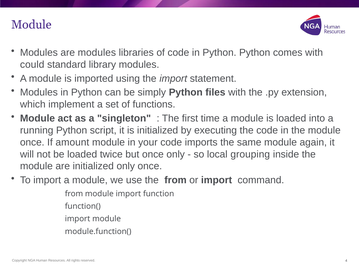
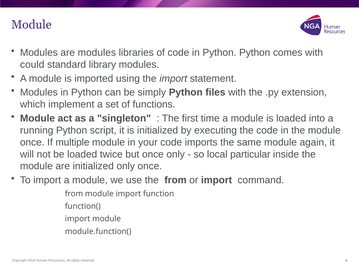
amount: amount -> multiple (72, 142)
grouping: grouping -> particular (250, 154)
